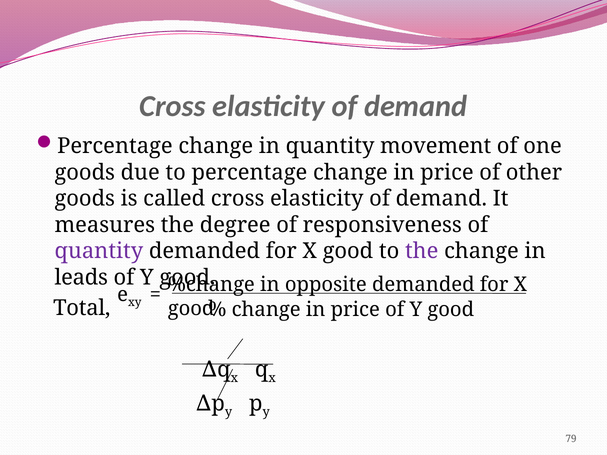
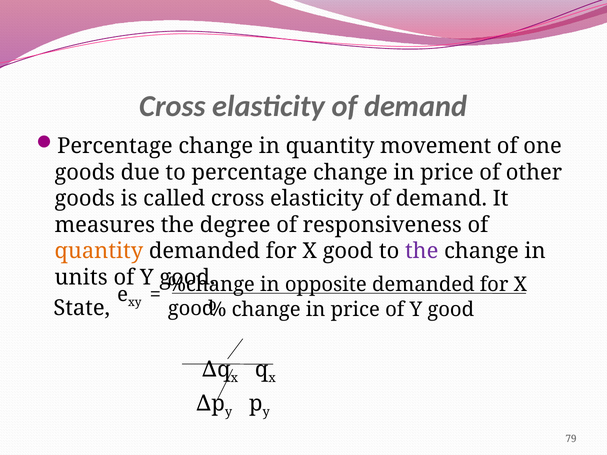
quantity colour: purple -> orange (99, 251)
leads: leads -> units (81, 278)
Total: Total -> State (82, 308)
